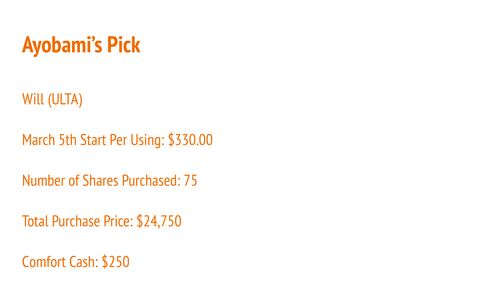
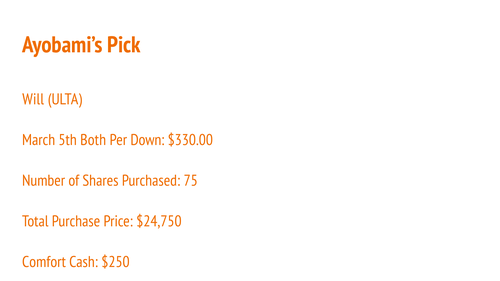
Start: Start -> Both (93, 140)
Using: Using -> Down (147, 140)
